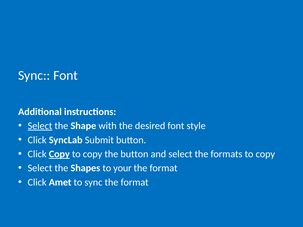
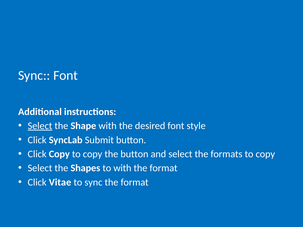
Copy underline: present -> none (59, 154)
to your: your -> with (122, 168)
Amet: Amet -> Vitae (60, 182)
